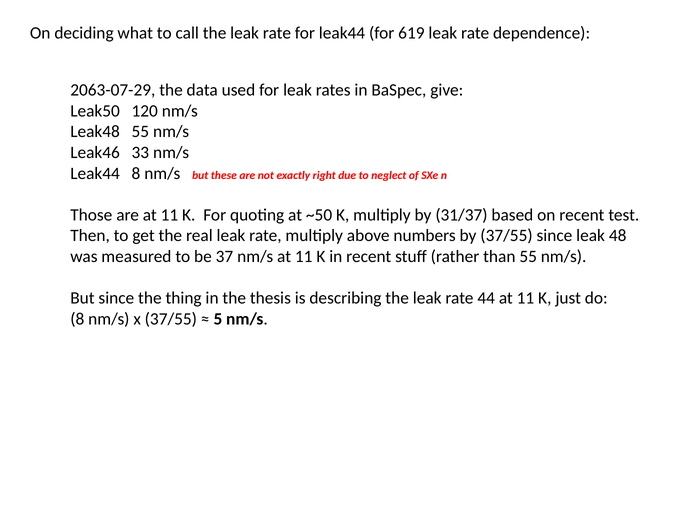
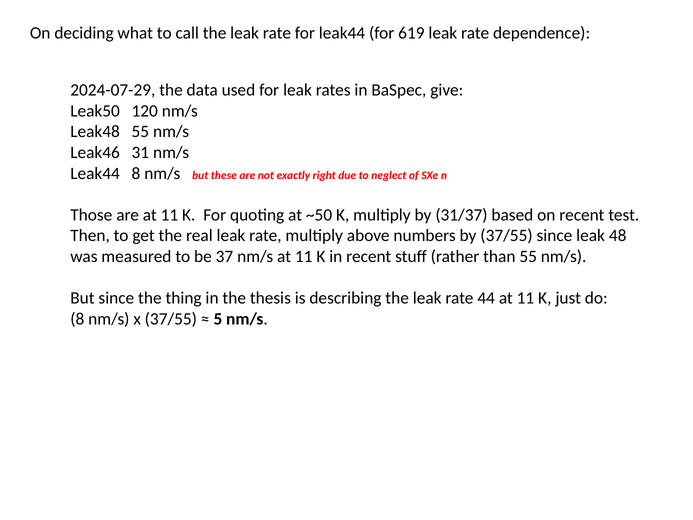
2063-07-29: 2063-07-29 -> 2024-07-29 (113, 90)
33: 33 -> 31 (140, 152)
